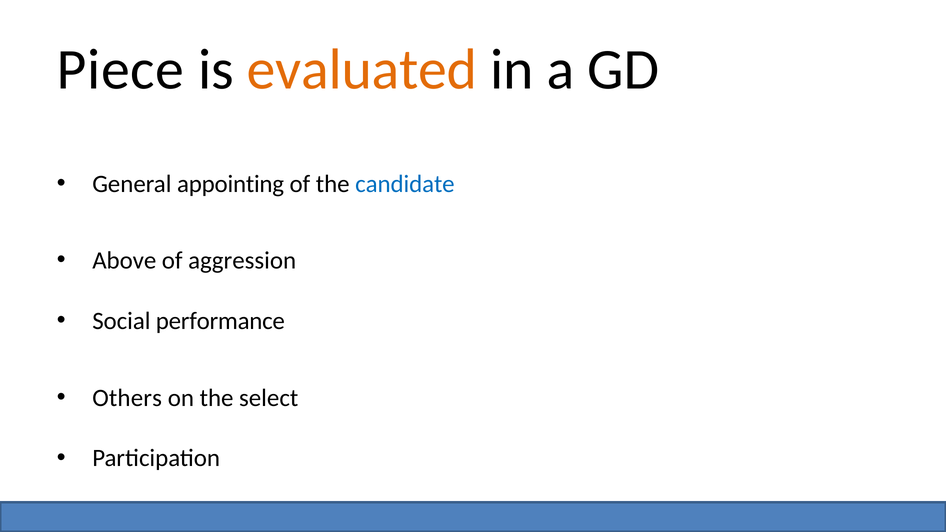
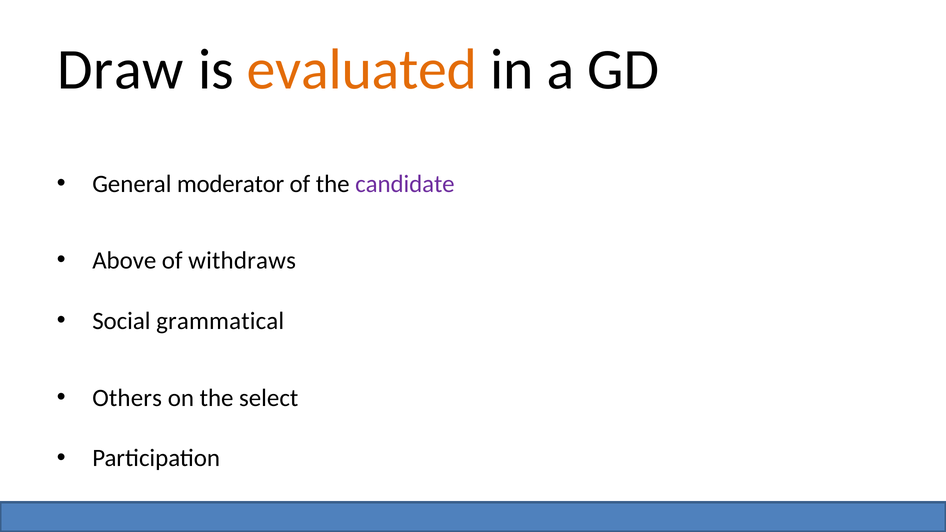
Piece: Piece -> Draw (121, 70)
appointing: appointing -> moderator (231, 184)
candidate colour: blue -> purple (405, 184)
aggression: aggression -> withdraws (242, 261)
performance: performance -> grammatical (220, 321)
